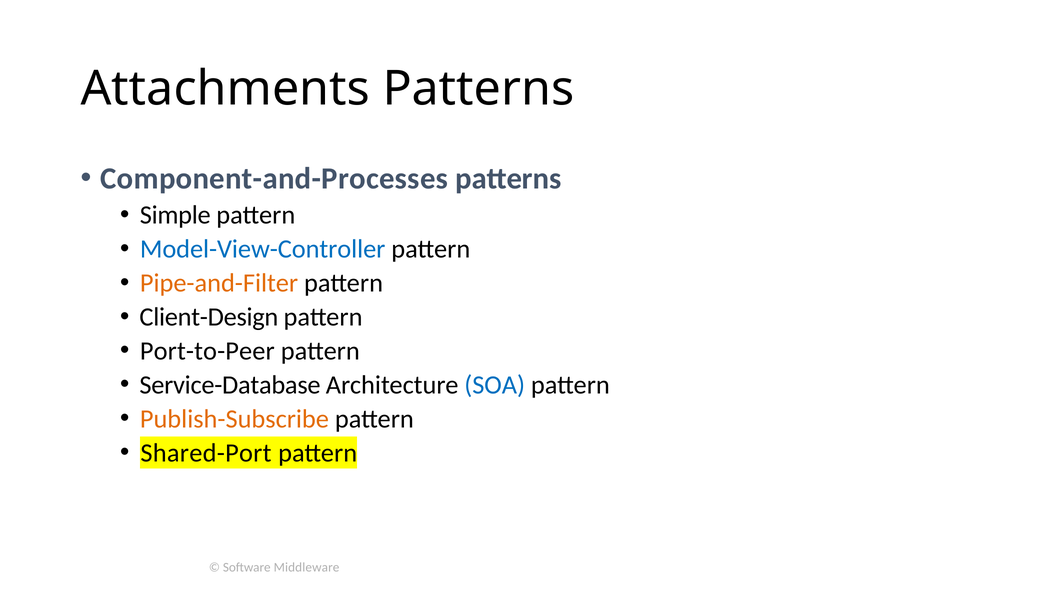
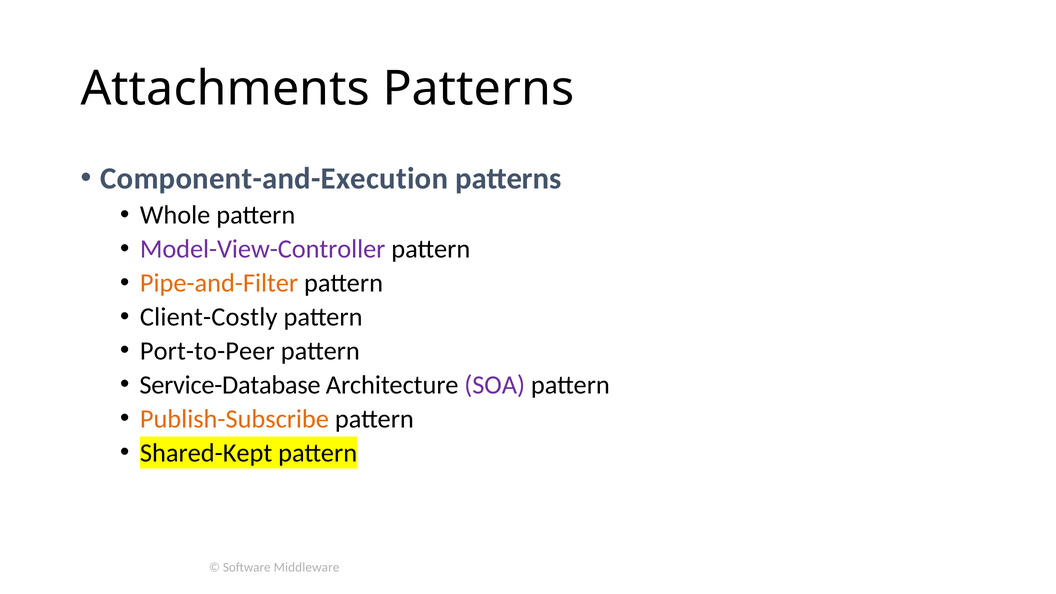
Component-and-Processes: Component-and-Processes -> Component-and-Execution (274, 178)
Simple: Simple -> Whole (175, 215)
Model-View-Controller colour: blue -> purple (263, 249)
Client-Design: Client-Design -> Client-Costly (209, 317)
SOA colour: blue -> purple (495, 385)
Shared-Port: Shared-Port -> Shared-Kept (206, 453)
